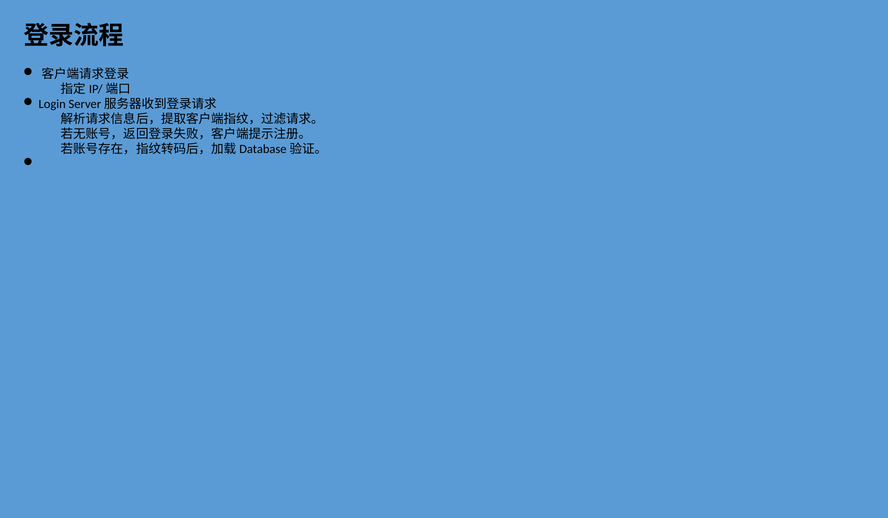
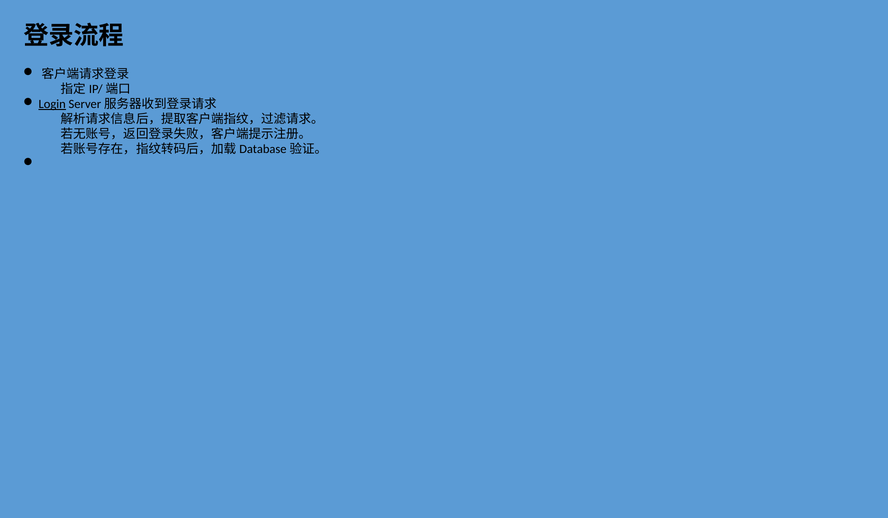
Login underline: none -> present (52, 104)
